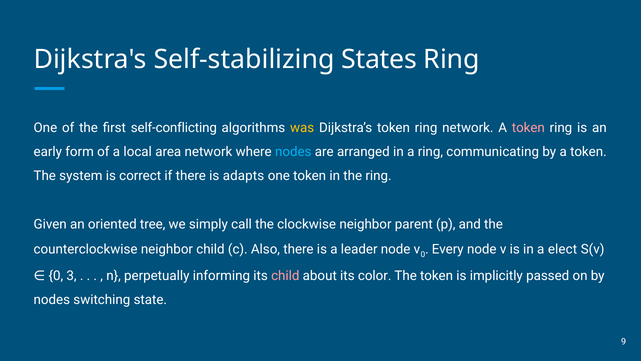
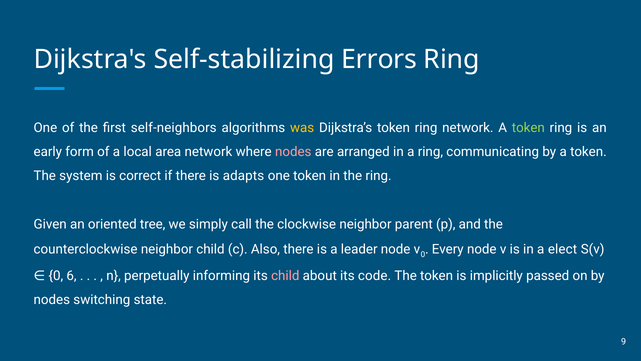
States: States -> Errors (379, 60)
self-conflicting: self-conflicting -> self-neighbors (174, 128)
token colour: pink -> light green (528, 128)
nodes colour: light blue -> pink (293, 152)
3: 3 -> 6 (72, 275)
color: color -> code (375, 275)
